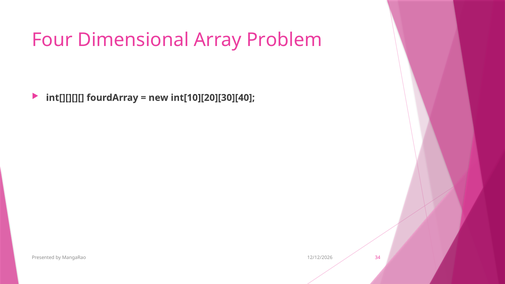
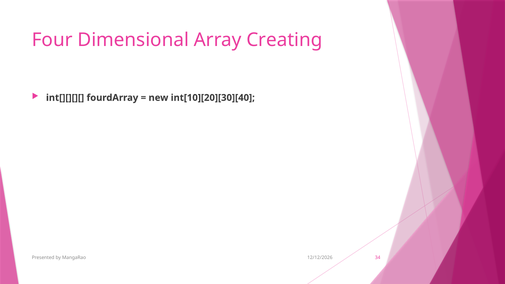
Problem: Problem -> Creating (284, 40)
